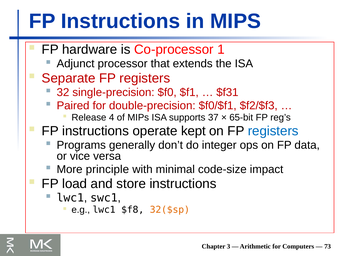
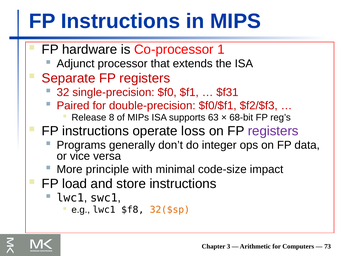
4: 4 -> 8 (112, 117)
37: 37 -> 63 (213, 117)
65-bit: 65-bit -> 68-bit (241, 117)
kept: kept -> loss (193, 131)
registers colour: blue -> purple (273, 131)
